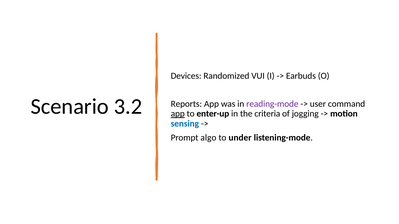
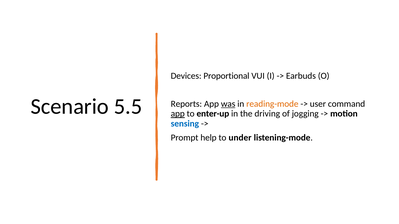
Randomized: Randomized -> Proportional (226, 76)
3.2: 3.2 -> 5.5 (128, 107)
was underline: none -> present (228, 104)
reading-mode colour: purple -> orange (272, 104)
criteria: criteria -> driving (267, 114)
algo: algo -> help (208, 138)
